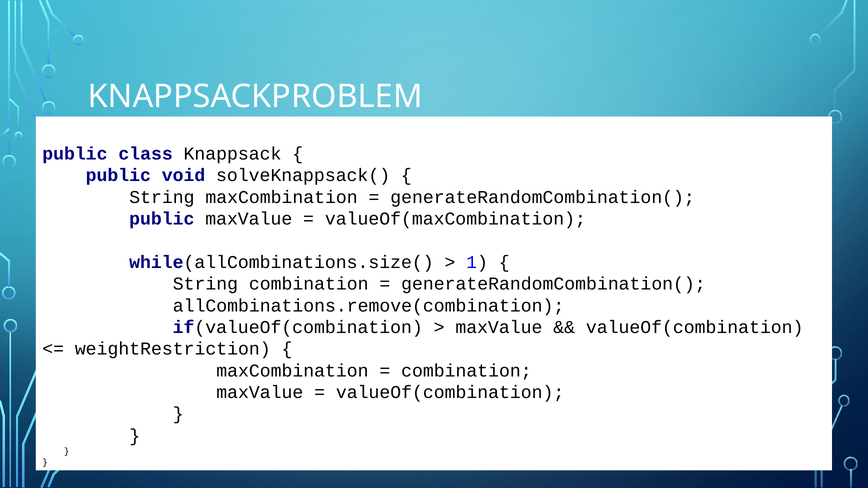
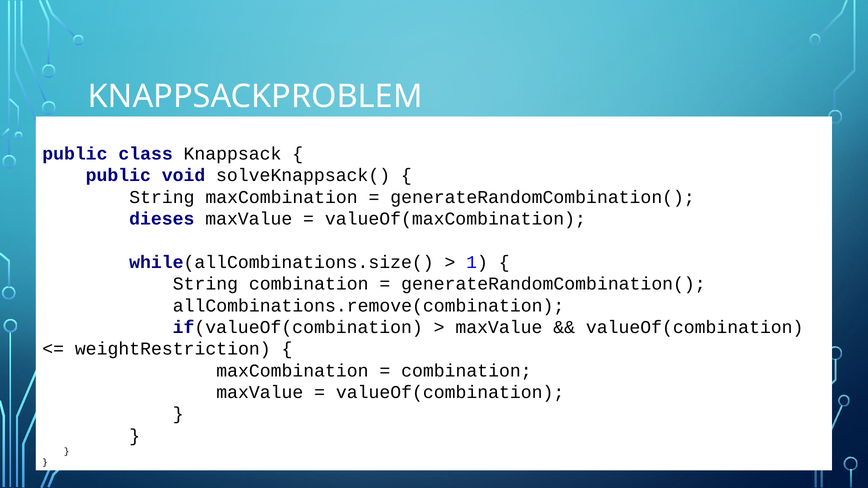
public: public -> dieses (162, 219)
